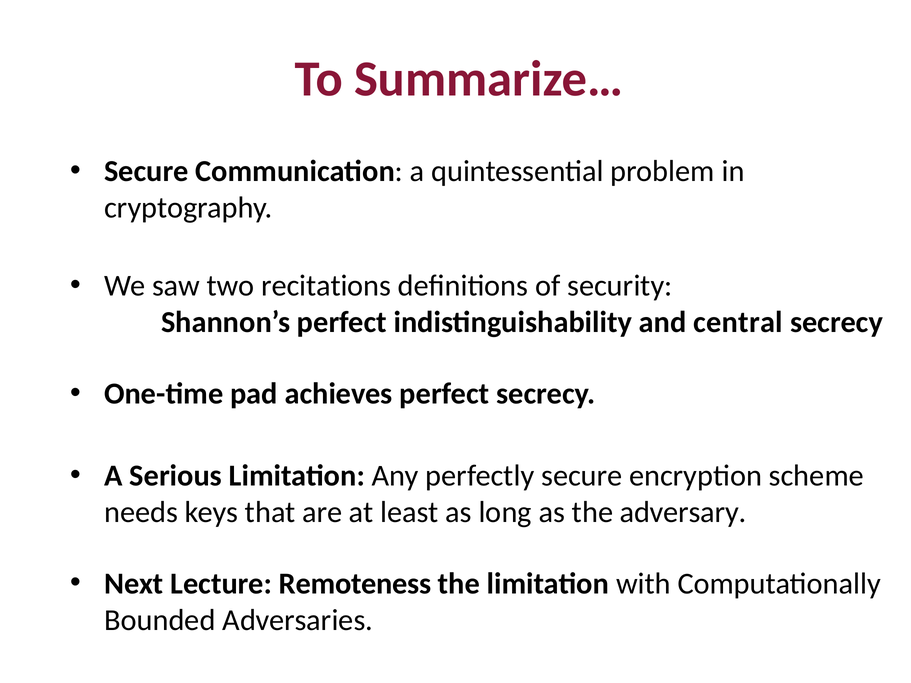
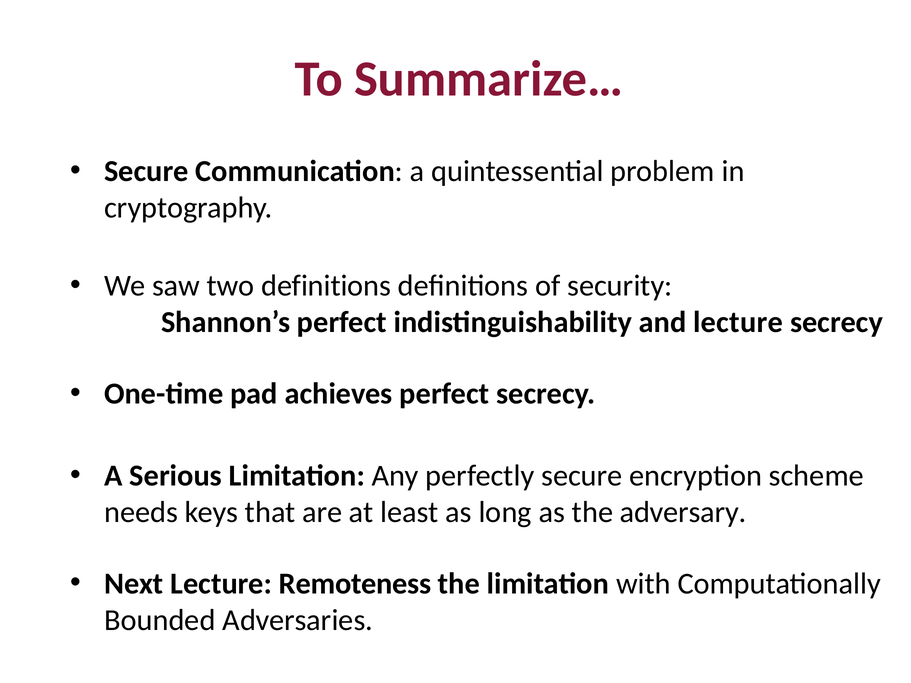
two recitations: recitations -> definitions (326, 286)
and central: central -> lecture (738, 322)
